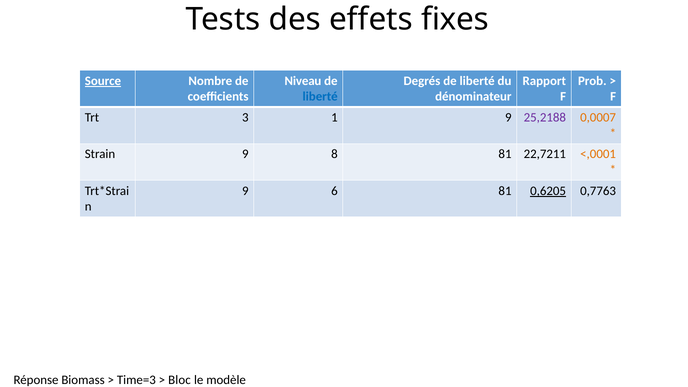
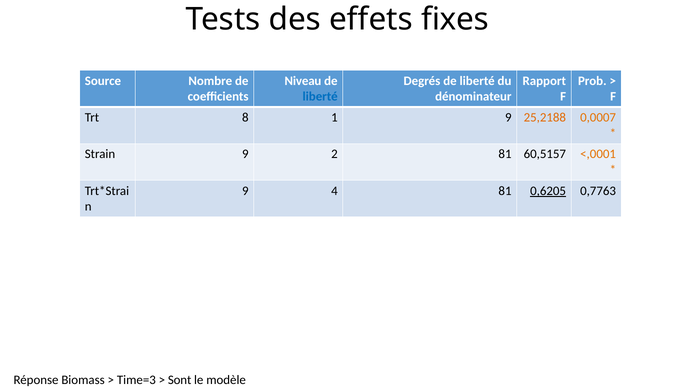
Source underline: present -> none (103, 81)
3: 3 -> 8 (245, 118)
25,2188 colour: purple -> orange (545, 118)
8: 8 -> 2 (334, 154)
22,7211: 22,7211 -> 60,5157 (545, 154)
6: 6 -> 4 (334, 191)
Bloc: Bloc -> Sont (180, 380)
